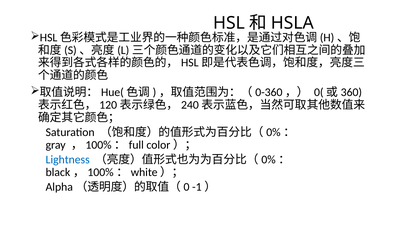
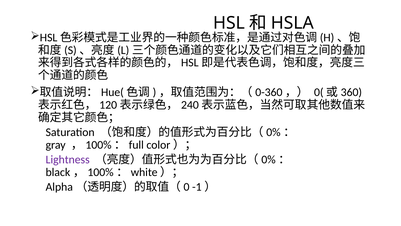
Lightness colour: blue -> purple (68, 159)
